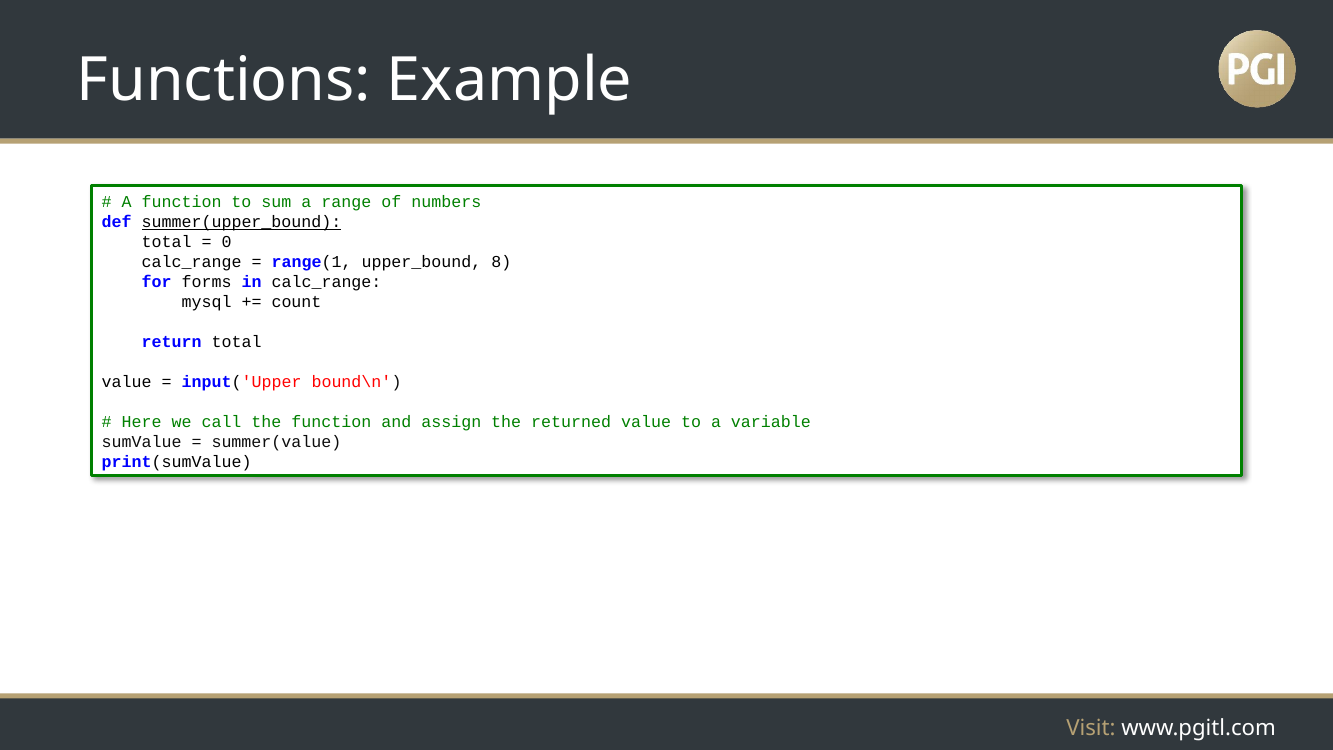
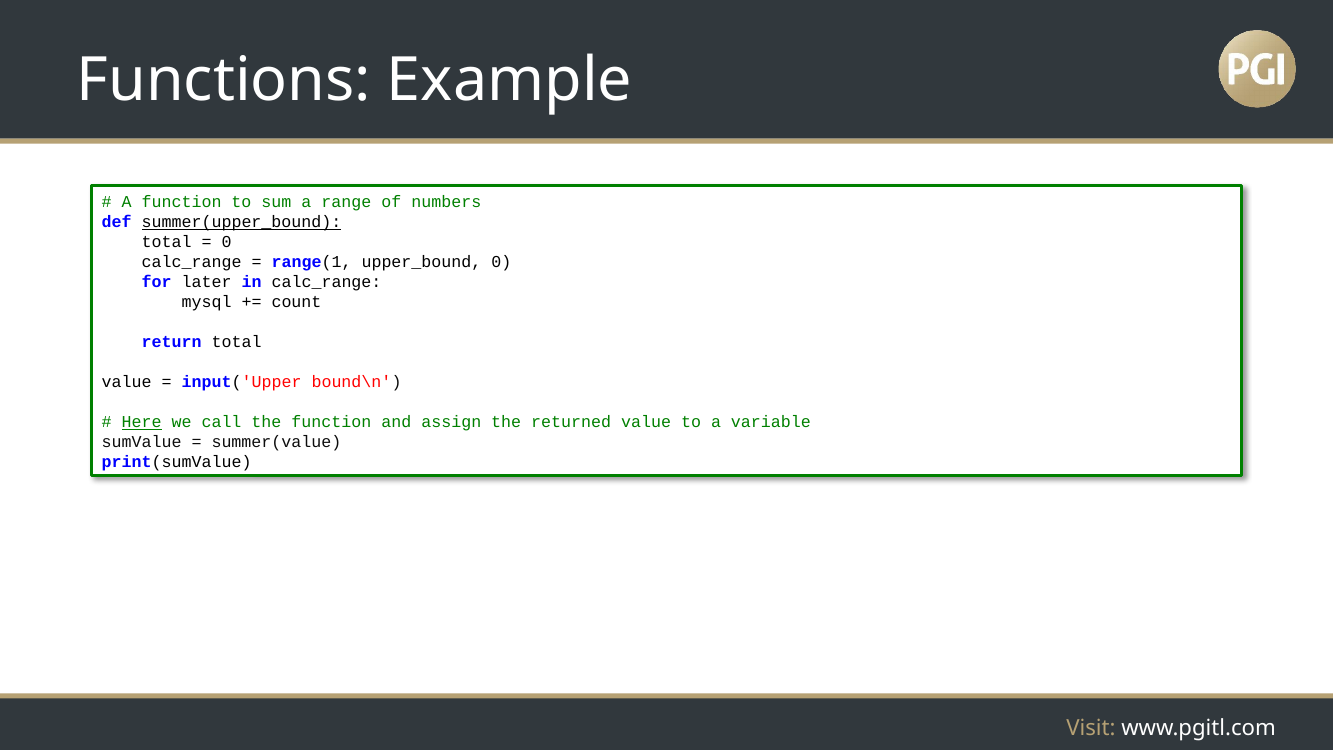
upper_bound 8: 8 -> 0 (501, 262)
forms: forms -> later (207, 282)
Here underline: none -> present (142, 422)
